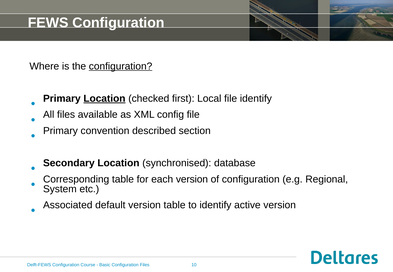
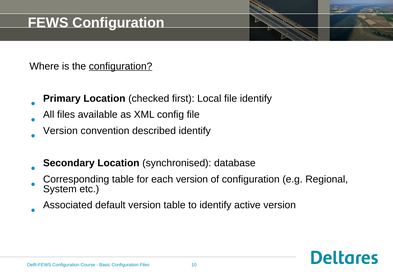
Location underline: present -> none (104, 99)
Primary: Primary -> Version (60, 131)
described section: section -> identify (195, 131)
